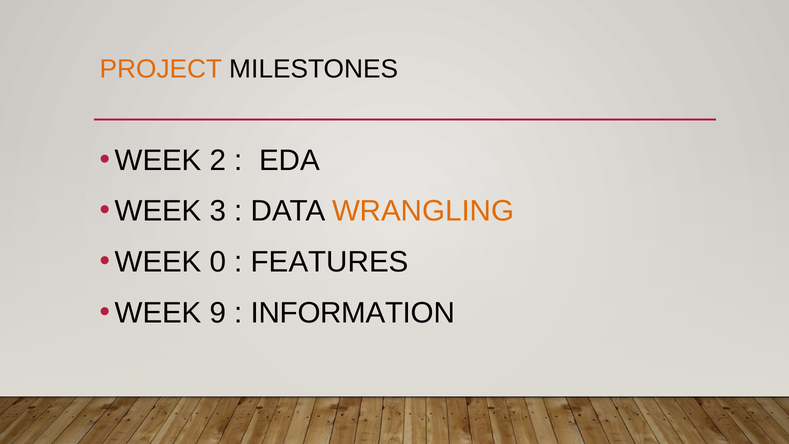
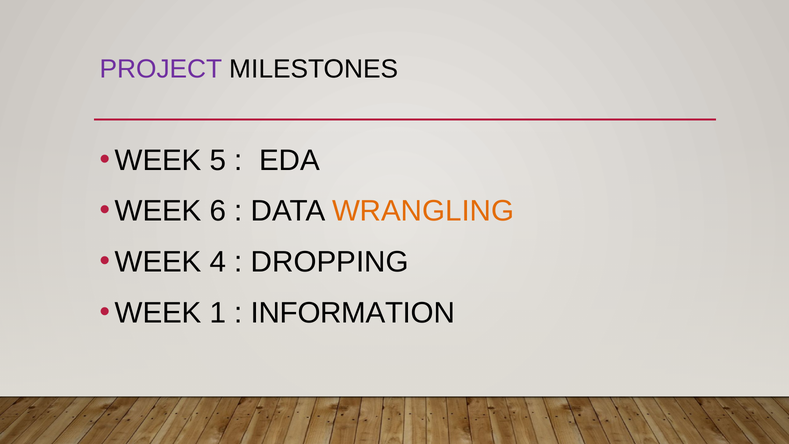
PROJECT colour: orange -> purple (161, 69)
2: 2 -> 5 (218, 160)
3: 3 -> 6 (218, 211)
0: 0 -> 4 (218, 262)
FEATURES: FEATURES -> DROPPING (330, 262)
9: 9 -> 1 (218, 313)
